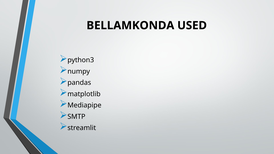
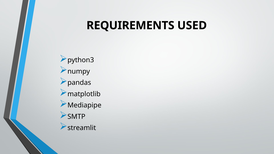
BELLAMKONDA: BELLAMKONDA -> REQUIREMENTS (130, 25)
